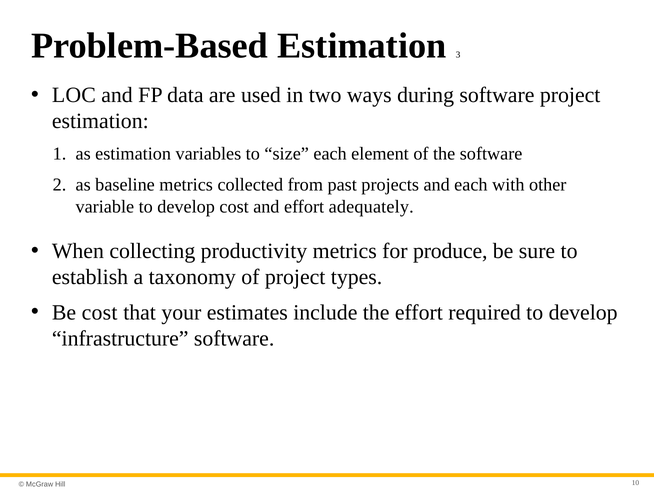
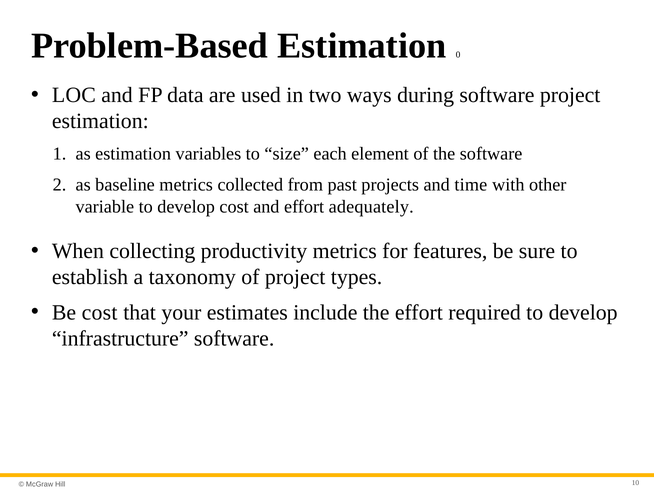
3: 3 -> 0 (458, 55)
and each: each -> time (471, 185)
produce: produce -> features (450, 251)
